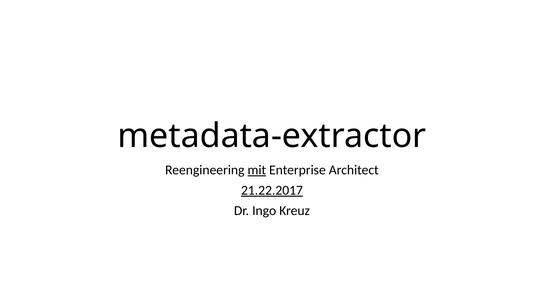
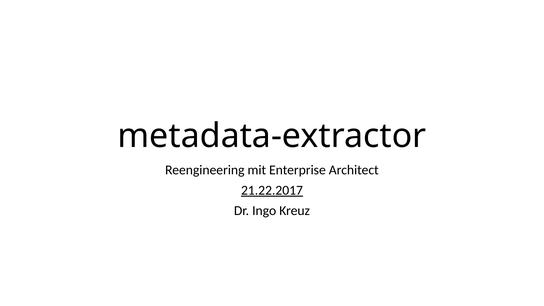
mit underline: present -> none (257, 170)
